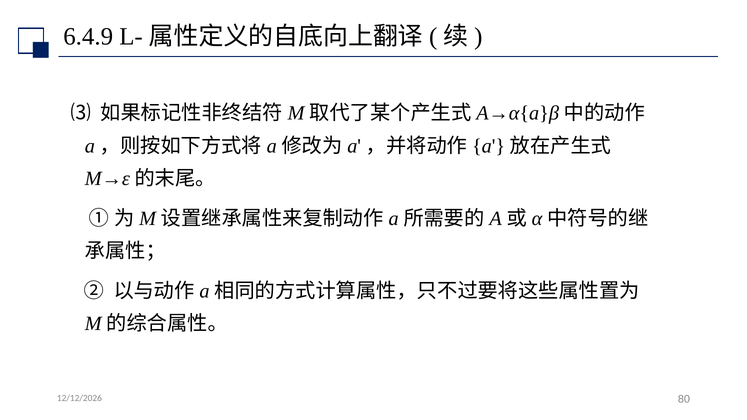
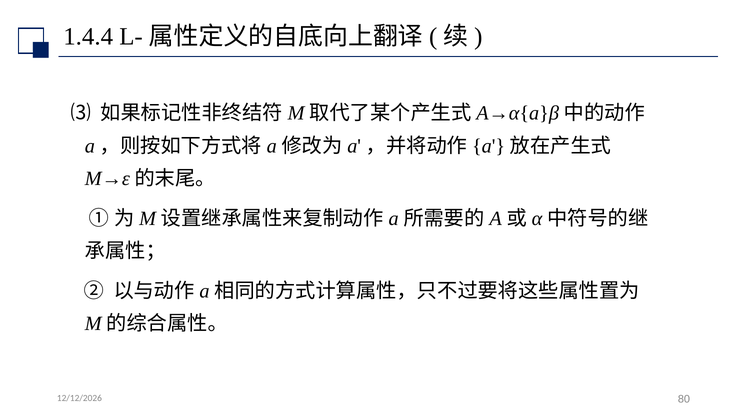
6.4.9: 6.4.9 -> 1.4.4 (88, 37)
